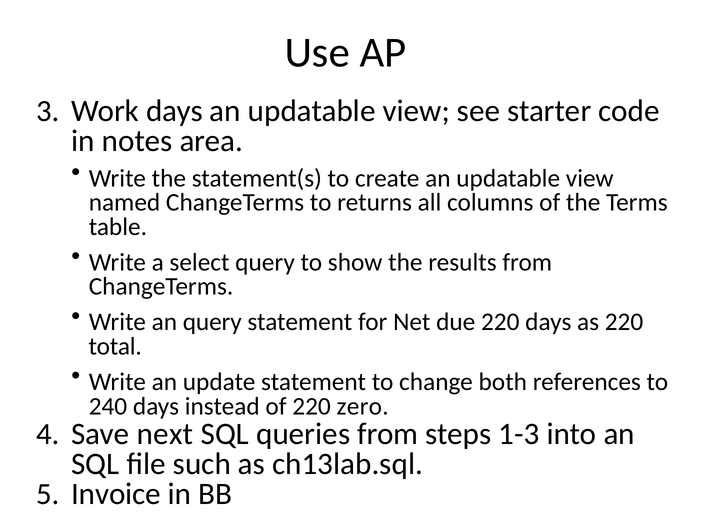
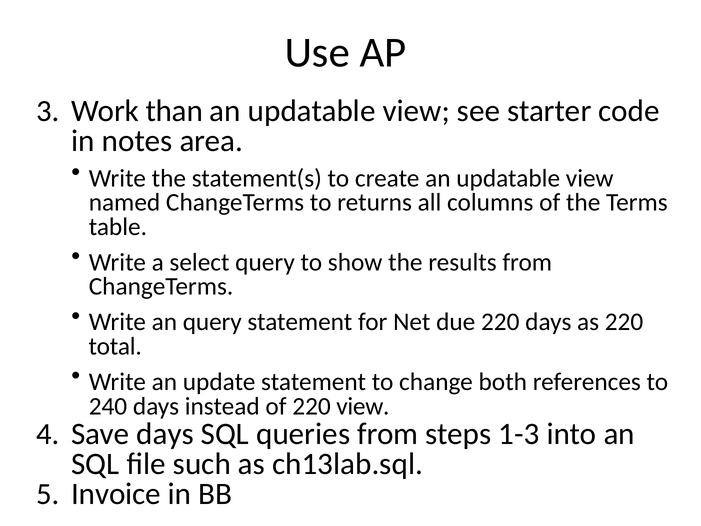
Work days: days -> than (174, 111)
220 zero: zero -> view (363, 406)
Save next: next -> days (165, 434)
